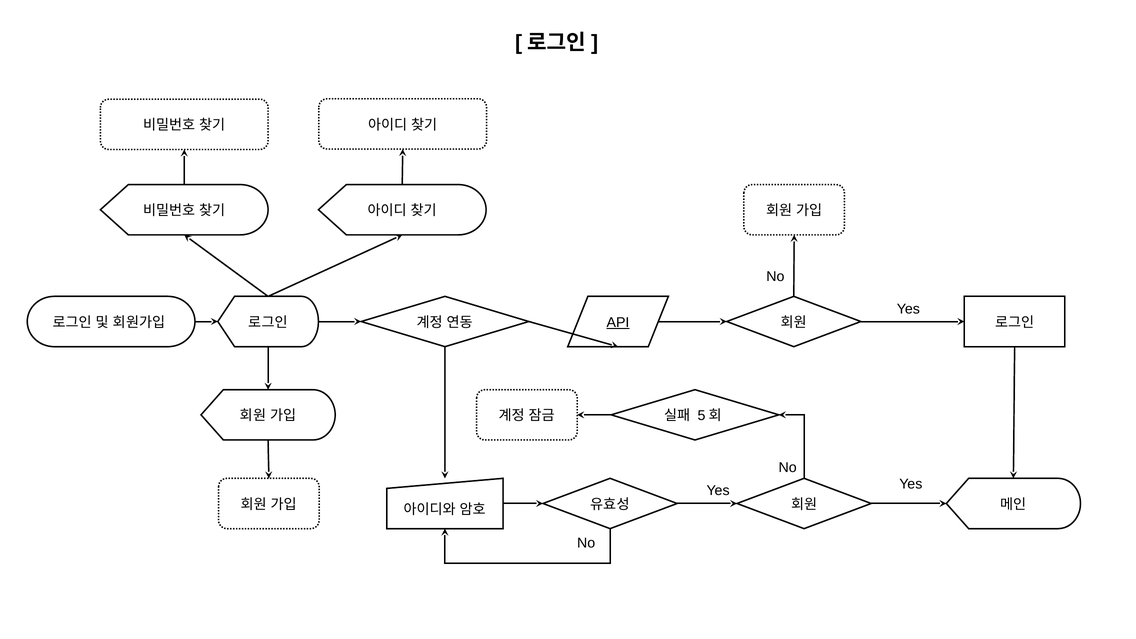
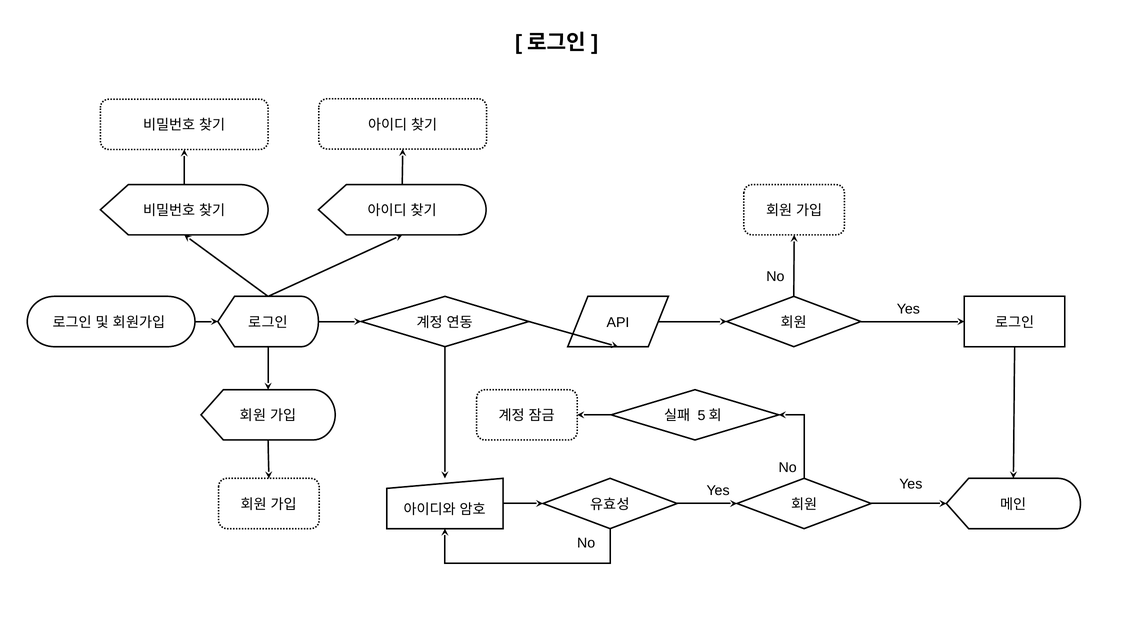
API underline: present -> none (618, 322)
